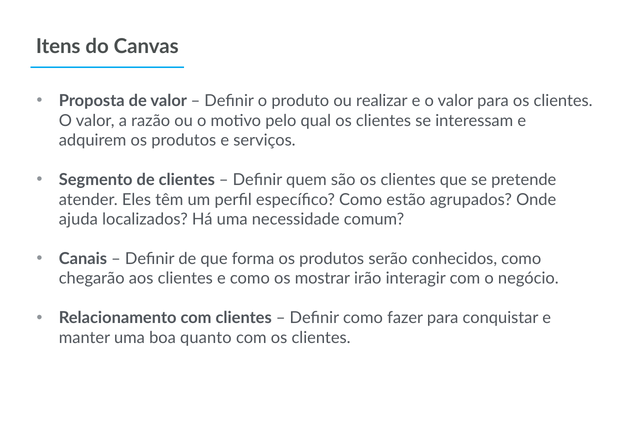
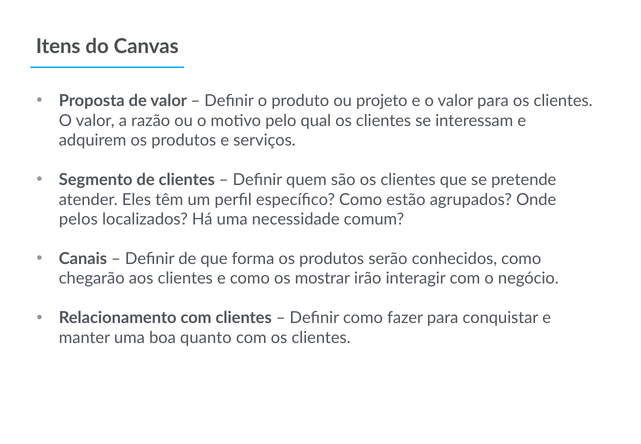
realizar: realizar -> projeto (382, 101)
ajuda: ajuda -> pelos (78, 219)
